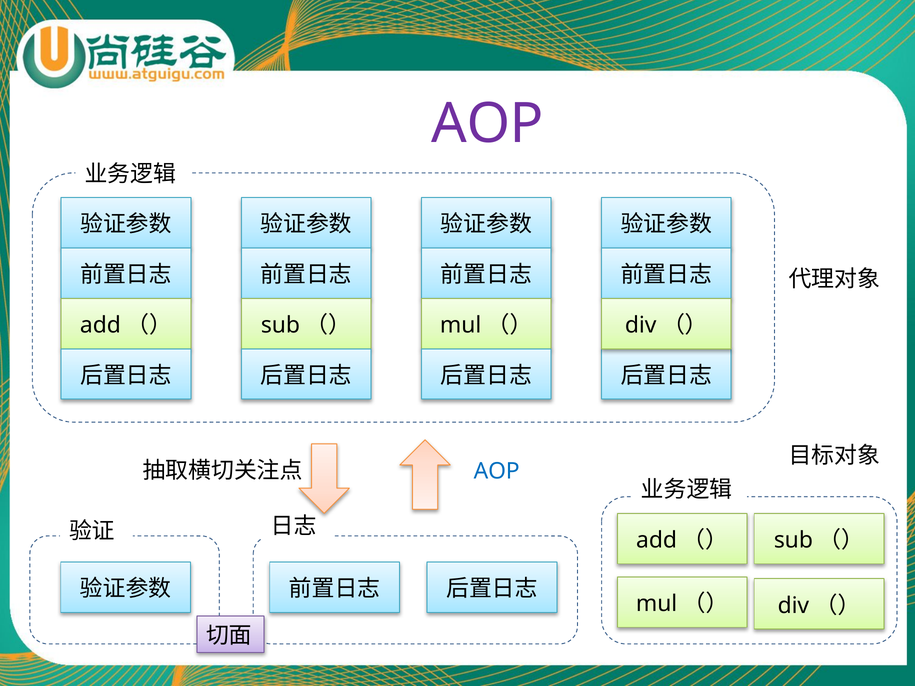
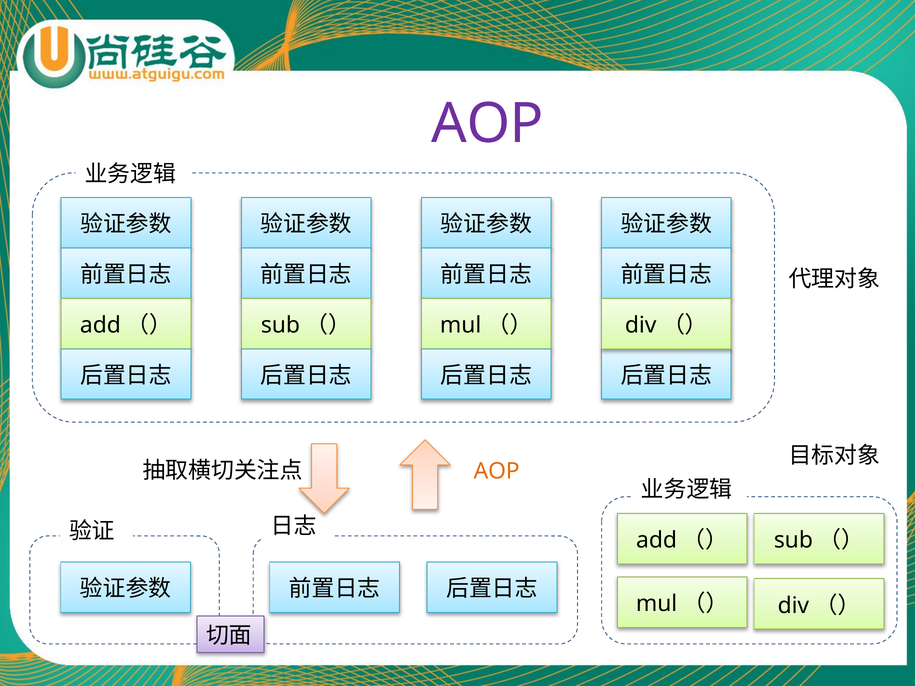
AOP colour: blue -> orange (497, 471)
